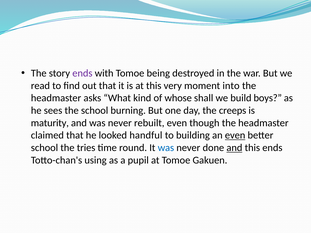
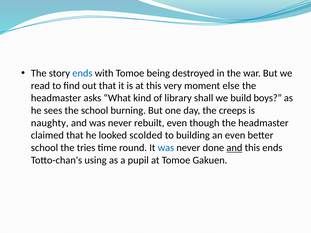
ends colour: purple -> blue (82, 73)
into: into -> else (231, 86)
whose: whose -> library (178, 98)
maturity: maturity -> naughty (50, 123)
handful: handful -> scolded (146, 135)
even underline: present -> none (235, 135)
